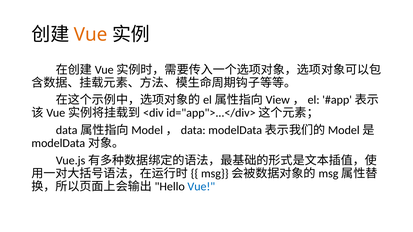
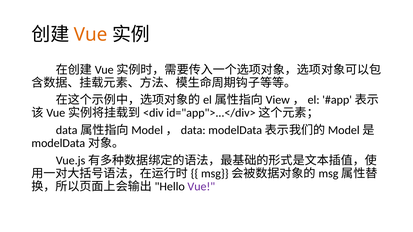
Vue colour: blue -> purple (201, 187)
